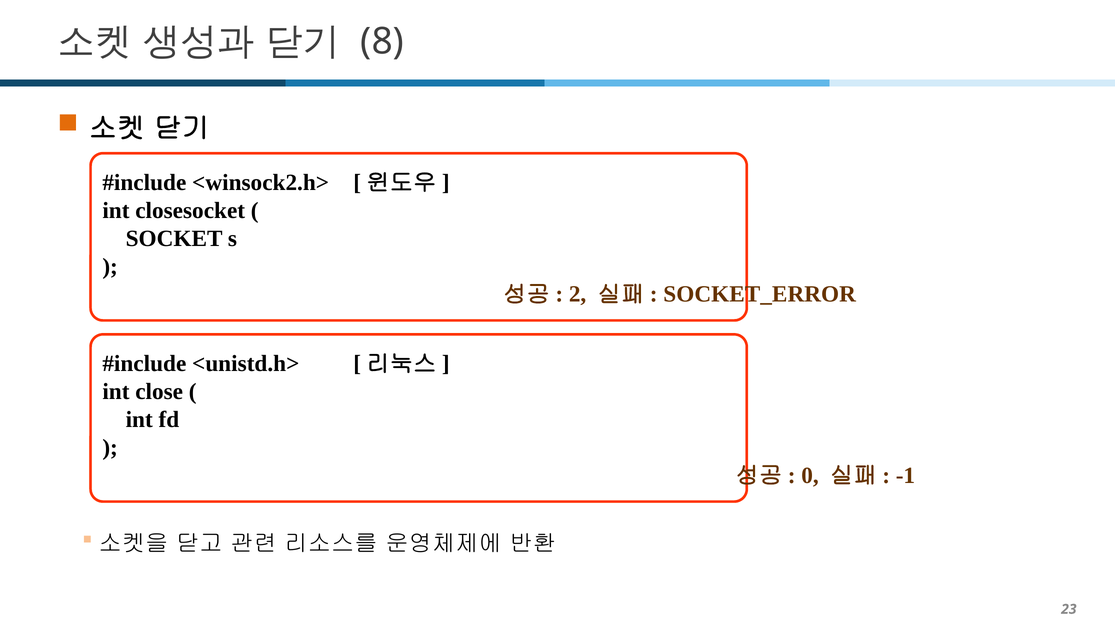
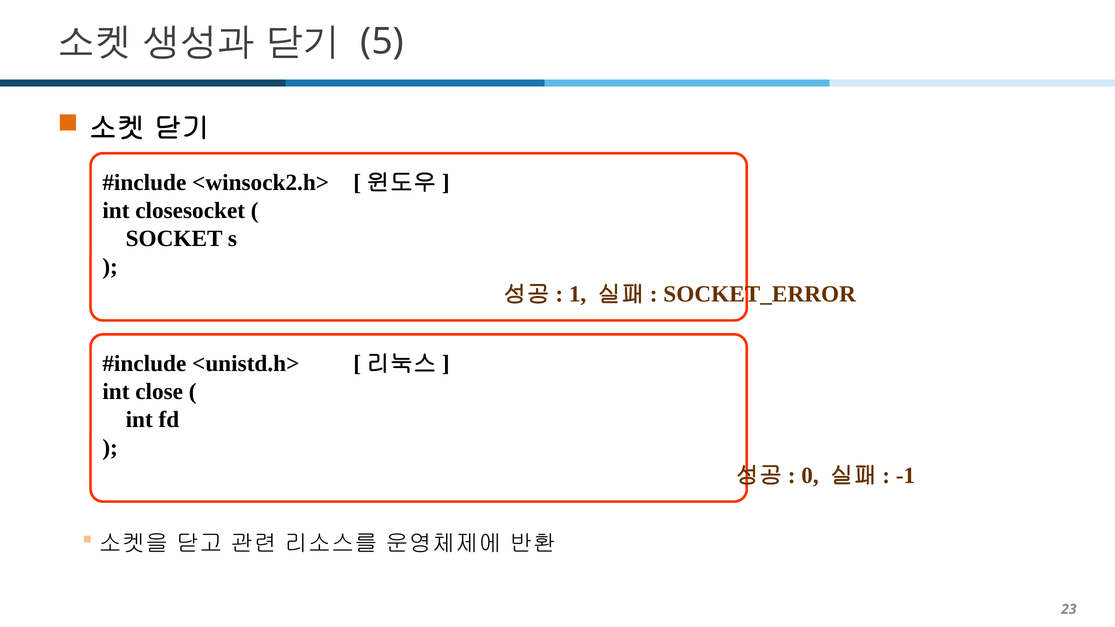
8: 8 -> 5 (382, 42)
2: 2 -> 1 (578, 294)
